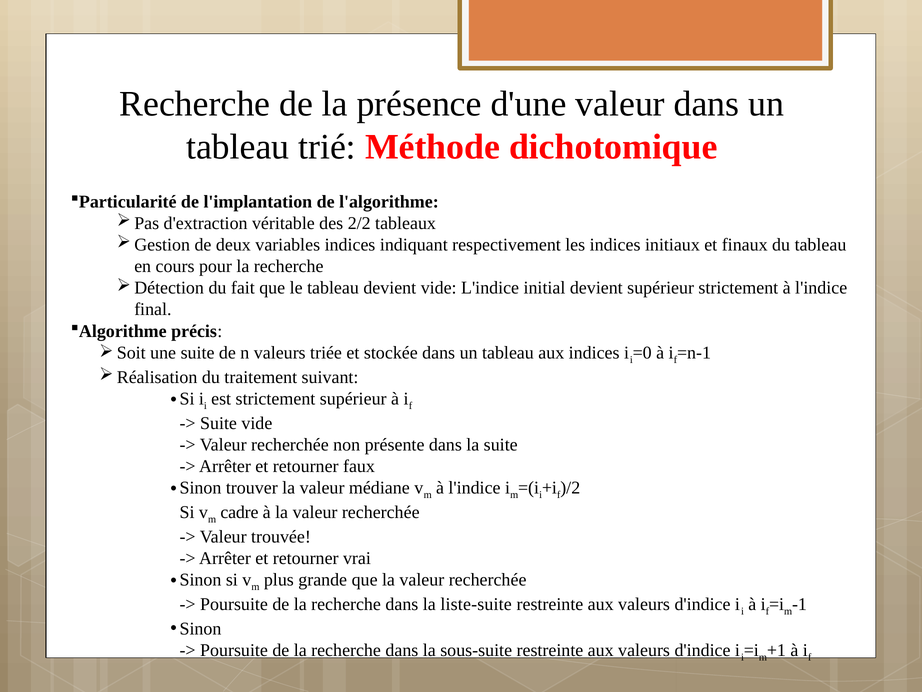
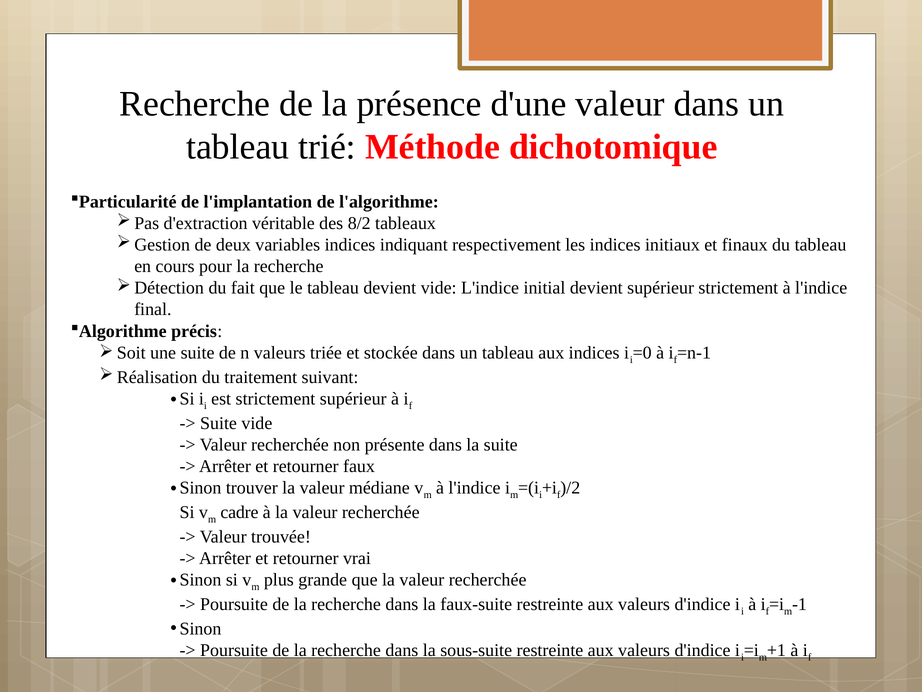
2/2: 2/2 -> 8/2 (359, 223)
liste-suite: liste-suite -> faux-suite (476, 604)
